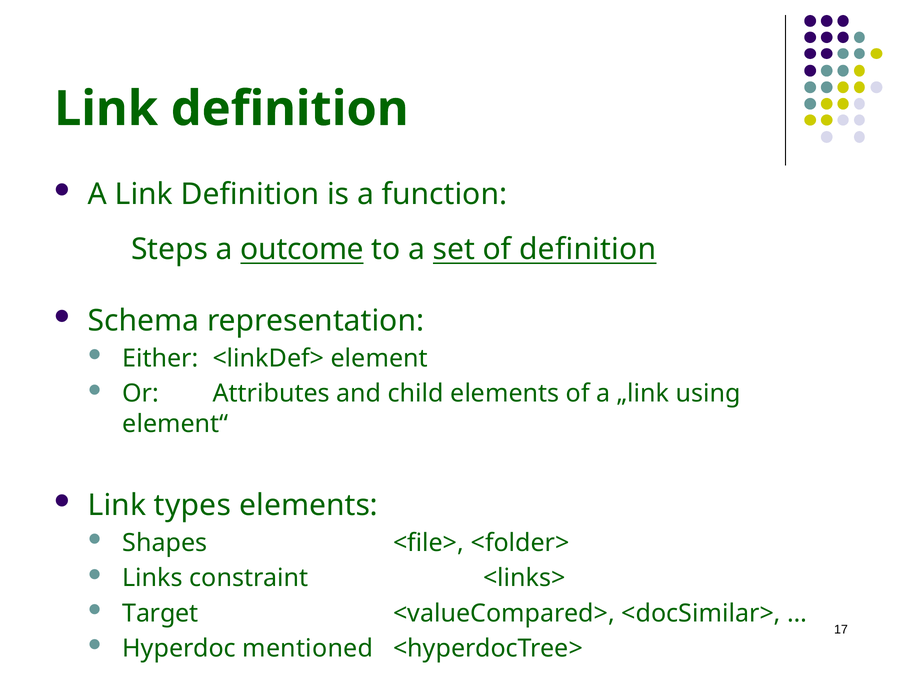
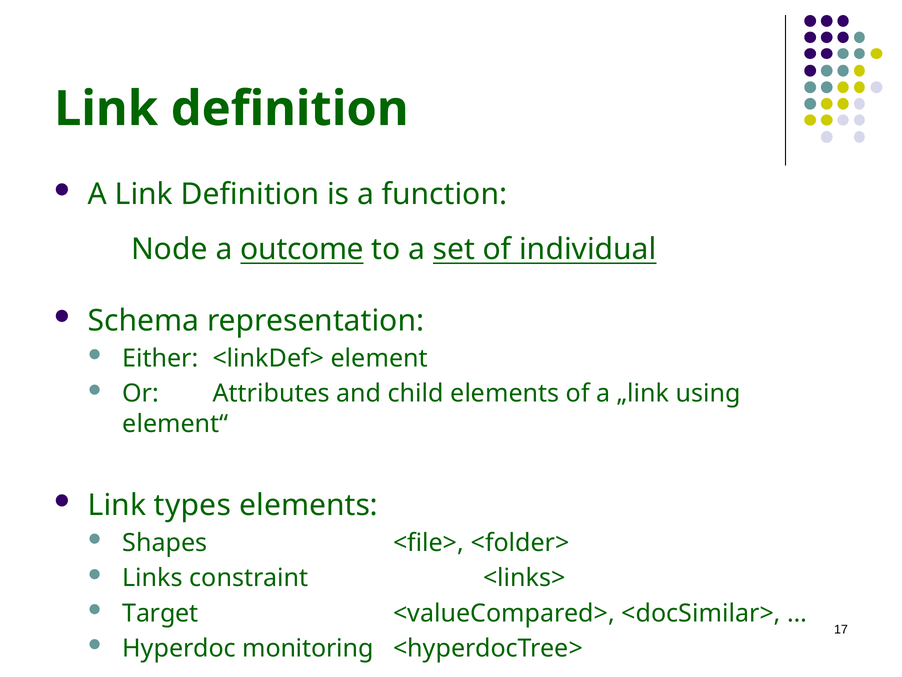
Steps: Steps -> Node (169, 249)
of definition: definition -> individual (588, 249)
mentioned: mentioned -> monitoring (308, 648)
